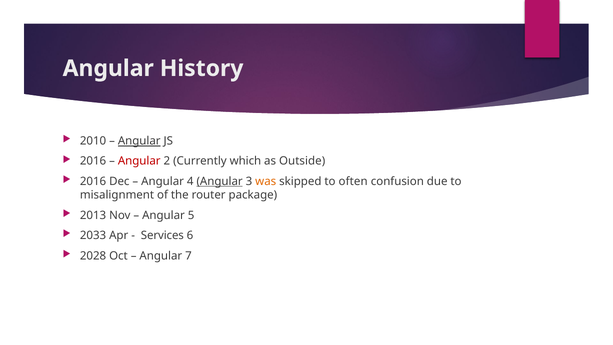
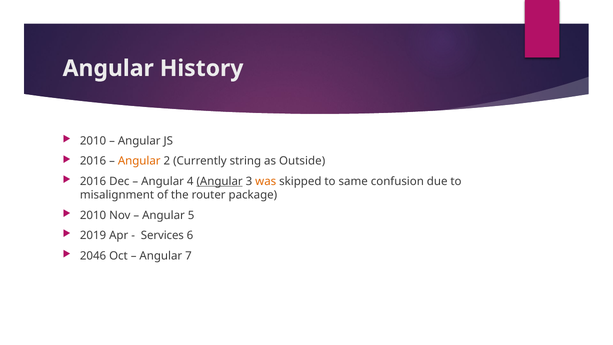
Angular underline: present -> none (139, 141)
Angular colour: red -> orange (139, 161)
which: which -> string (245, 161)
often: often -> same (353, 181)
2013: 2013 -> 2010 (93, 215)
2033: 2033 -> 2019 (93, 235)
2028: 2028 -> 2046 (93, 256)
